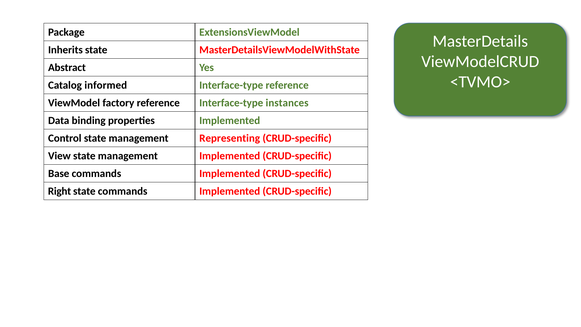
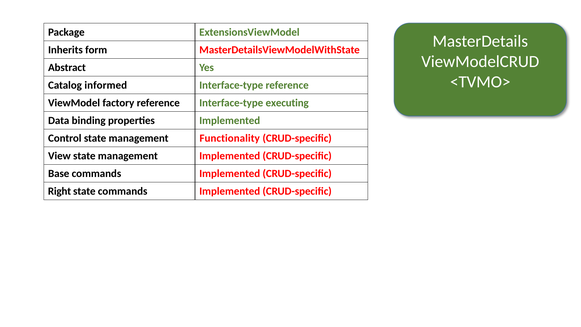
Inherits state: state -> form (96, 50)
instances: instances -> executing (287, 103)
Representing: Representing -> Functionality (230, 138)
